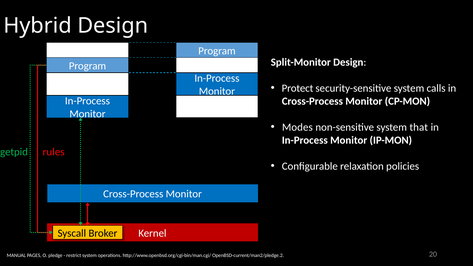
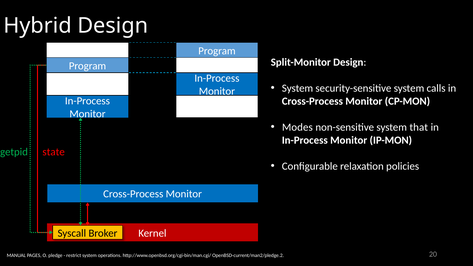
Protect: Protect -> System (297, 88)
rules: rules -> state (54, 152)
